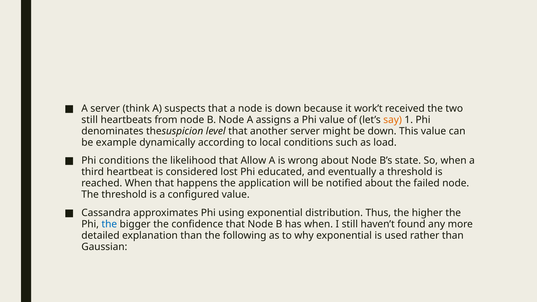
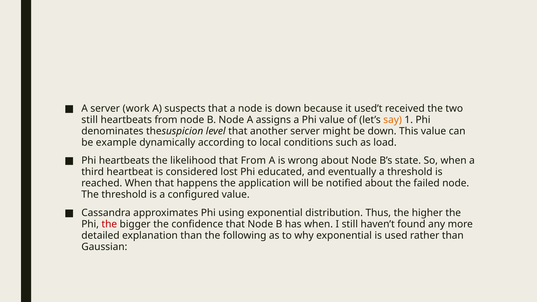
think: think -> work (136, 108)
work’t: work’t -> used’t (368, 108)
Phi conditions: conditions -> heartbeats (124, 161)
that Allow: Allow -> From (253, 161)
the colour: blue -> red (109, 224)
